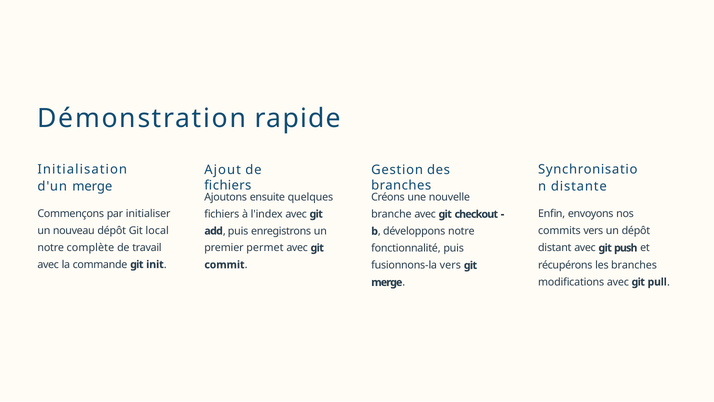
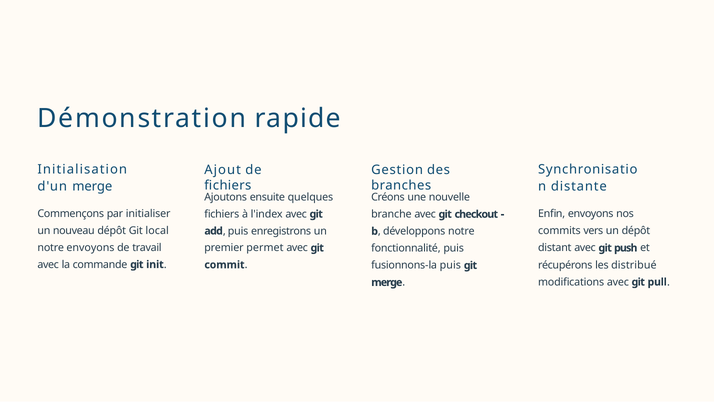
notre complète: complète -> envoyons (90, 248)
les branches: branches -> distribué (634, 265)
fusionnons-la vers: vers -> puis (450, 266)
